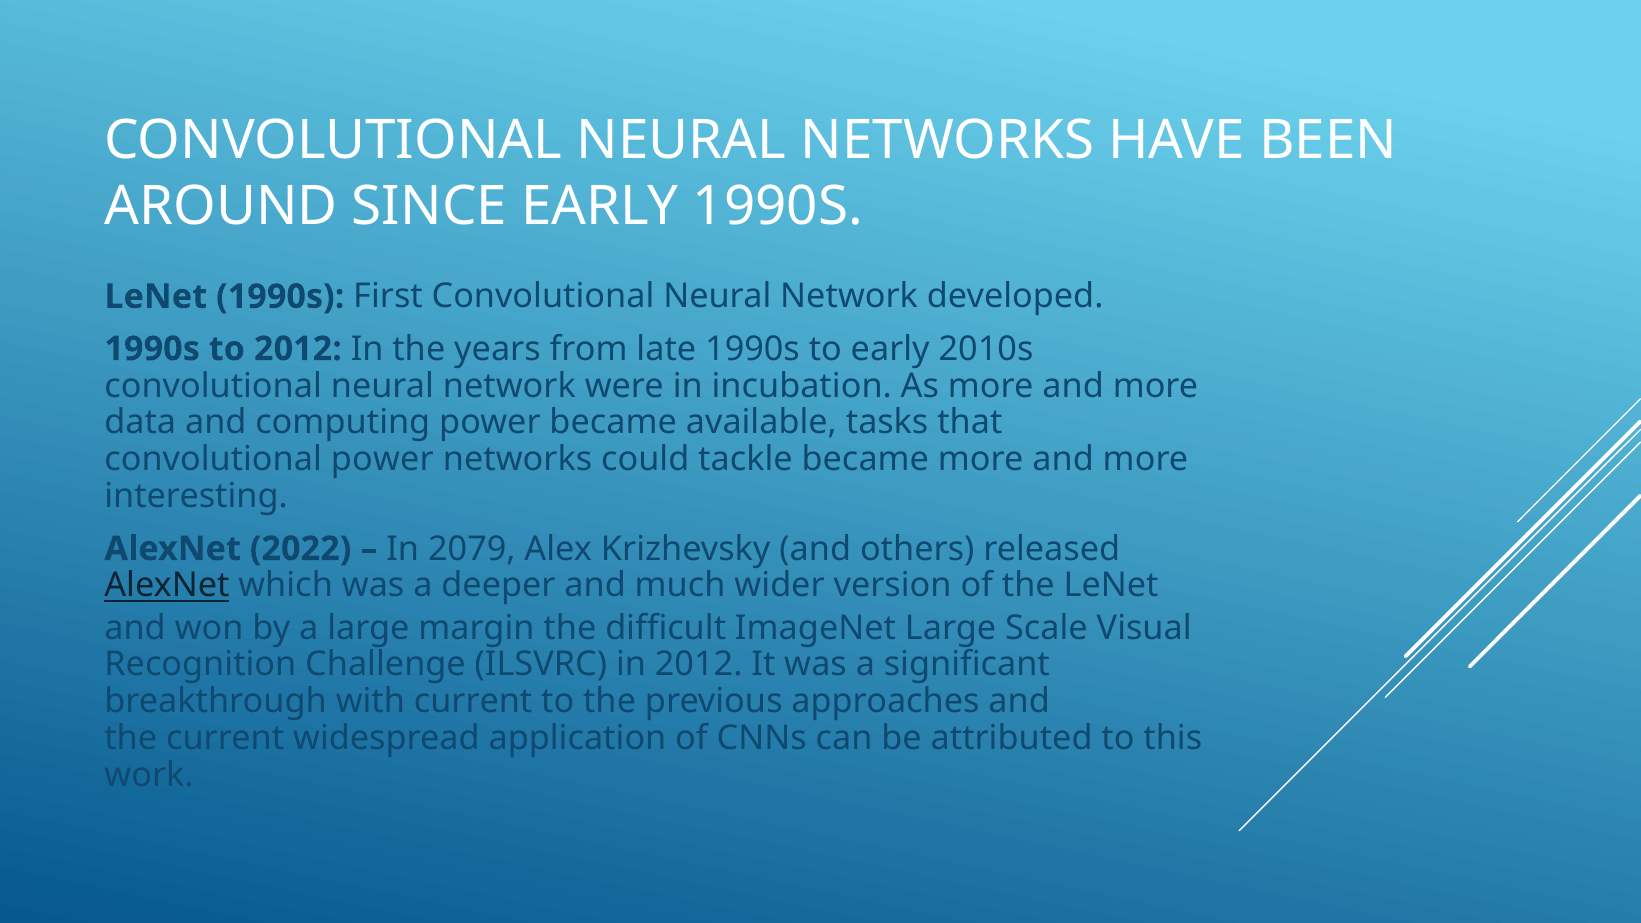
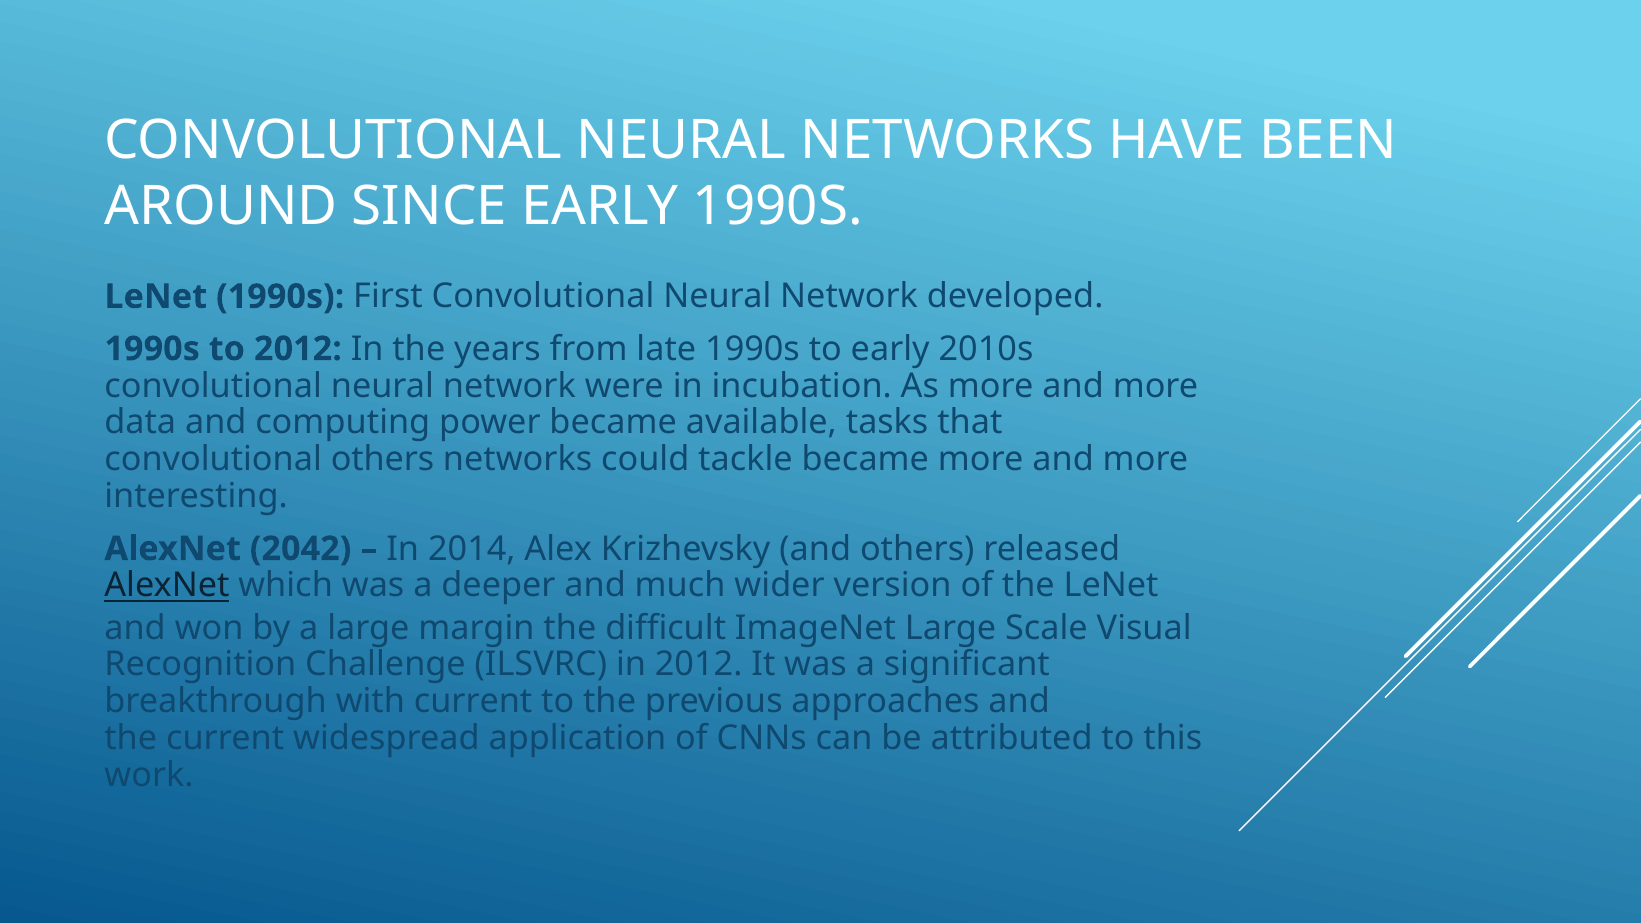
convolutional power: power -> others (383, 460)
2022: 2022 -> 2042 (301, 549)
2079: 2079 -> 2014 (472, 549)
